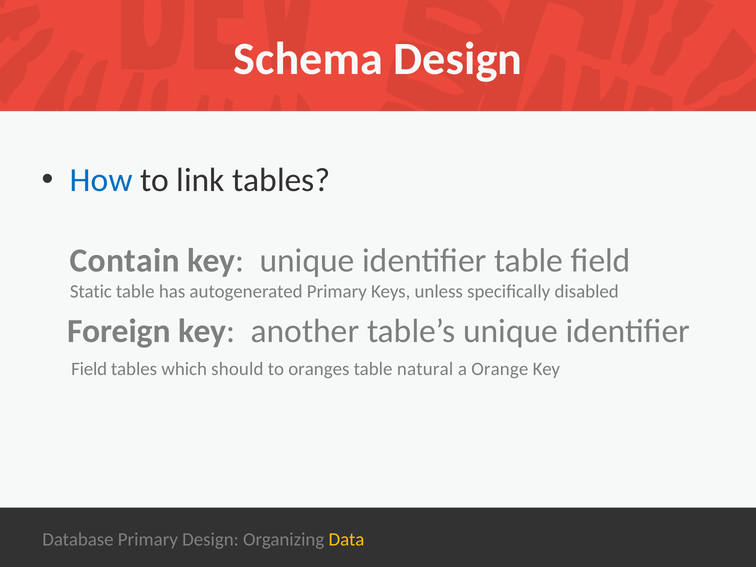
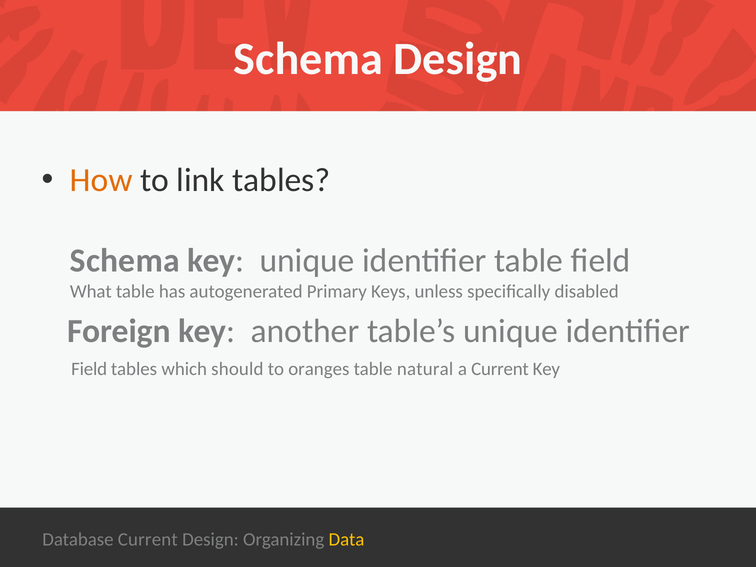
How colour: blue -> orange (101, 180)
Contain: Contain -> Schema (125, 261)
Static: Static -> What (91, 291)
a Orange: Orange -> Current (500, 369)
Database Primary: Primary -> Current (148, 540)
